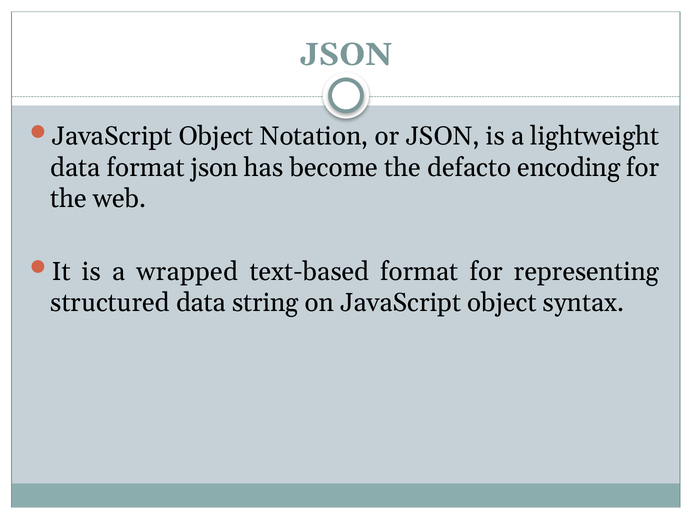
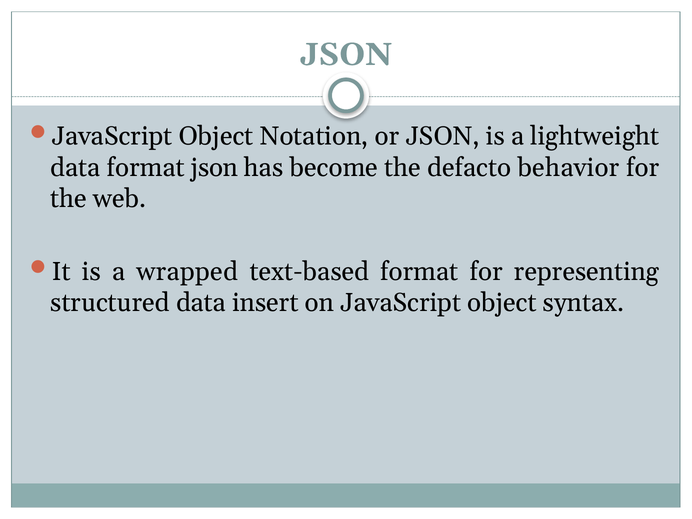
encoding: encoding -> behavior (569, 168)
string: string -> insert (265, 303)
